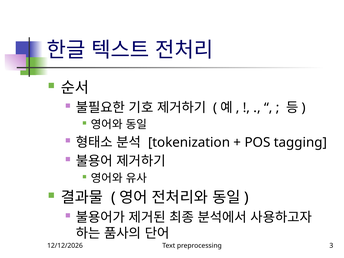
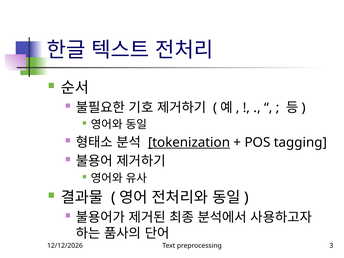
tokenization underline: none -> present (189, 142)
